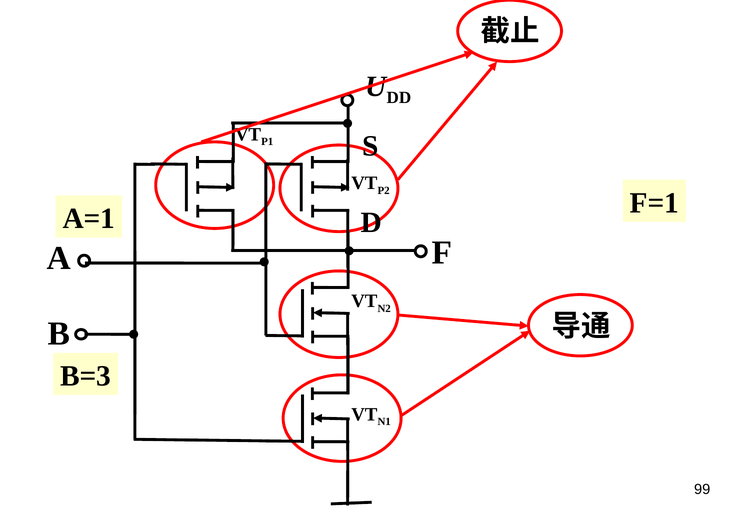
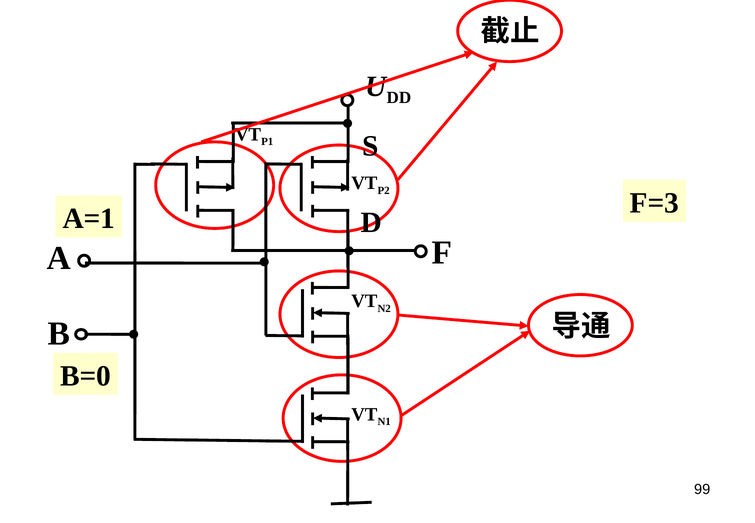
F=1: F=1 -> F=3 (654, 203)
B=3: B=3 -> B=0 (86, 376)
